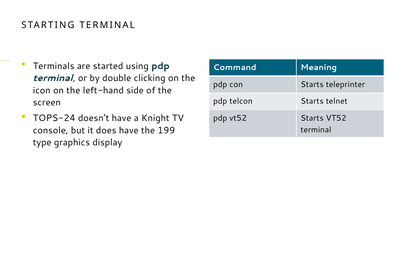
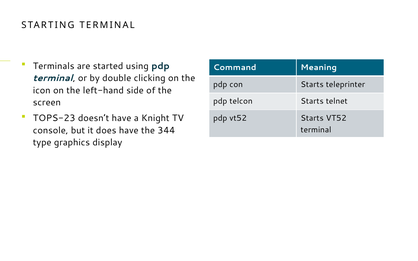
TOPS-24: TOPS-24 -> TOPS-23 (54, 118)
199: 199 -> 344 (166, 130)
